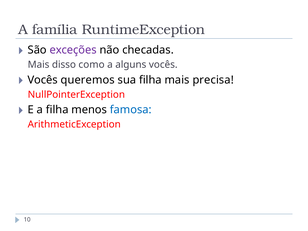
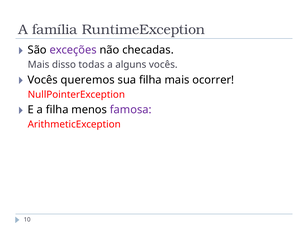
como: como -> todas (92, 65)
precisa: precisa -> ocorrer (213, 80)
famosa colour: blue -> purple (131, 110)
